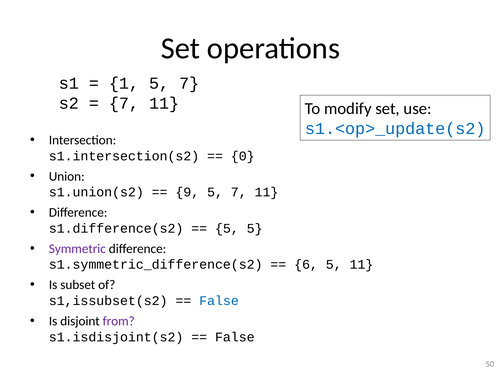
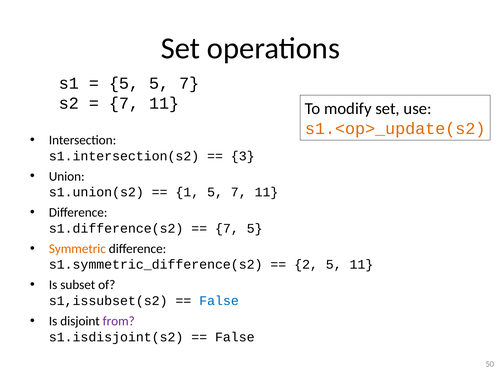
1: 1 -> 5 (124, 83)
s1.<op>_update(s2 colour: blue -> orange (395, 129)
0: 0 -> 3 (243, 156)
9: 9 -> 1 (187, 192)
5: 5 -> 7 (227, 228)
Symmetric colour: purple -> orange (77, 249)
6: 6 -> 2 (306, 264)
